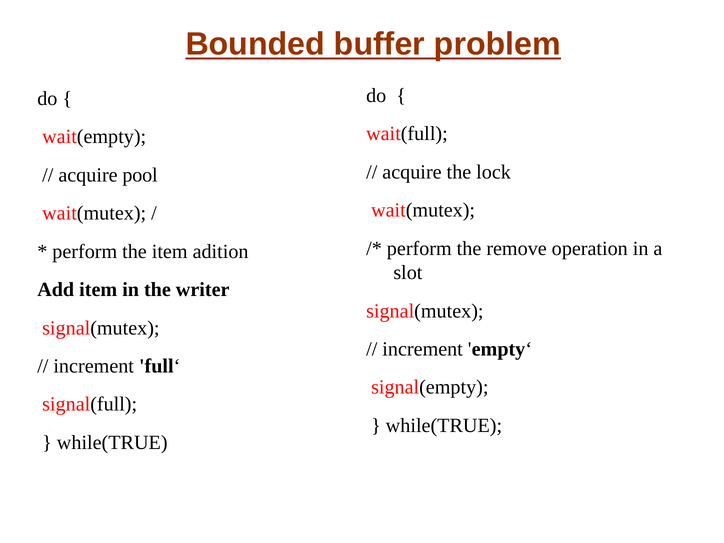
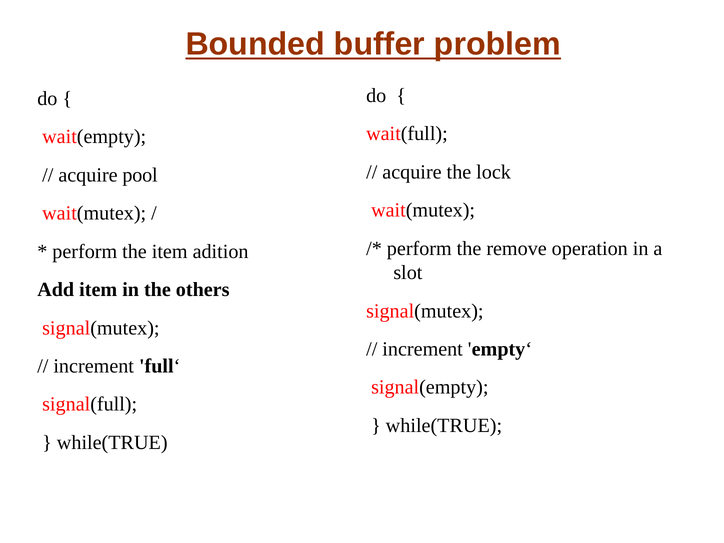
writer: writer -> others (203, 290)
